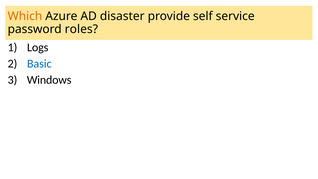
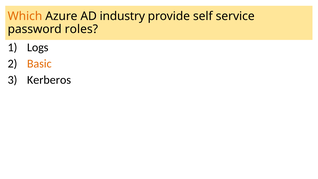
disaster: disaster -> industry (122, 16)
Basic colour: blue -> orange (39, 64)
Windows: Windows -> Kerberos (49, 80)
